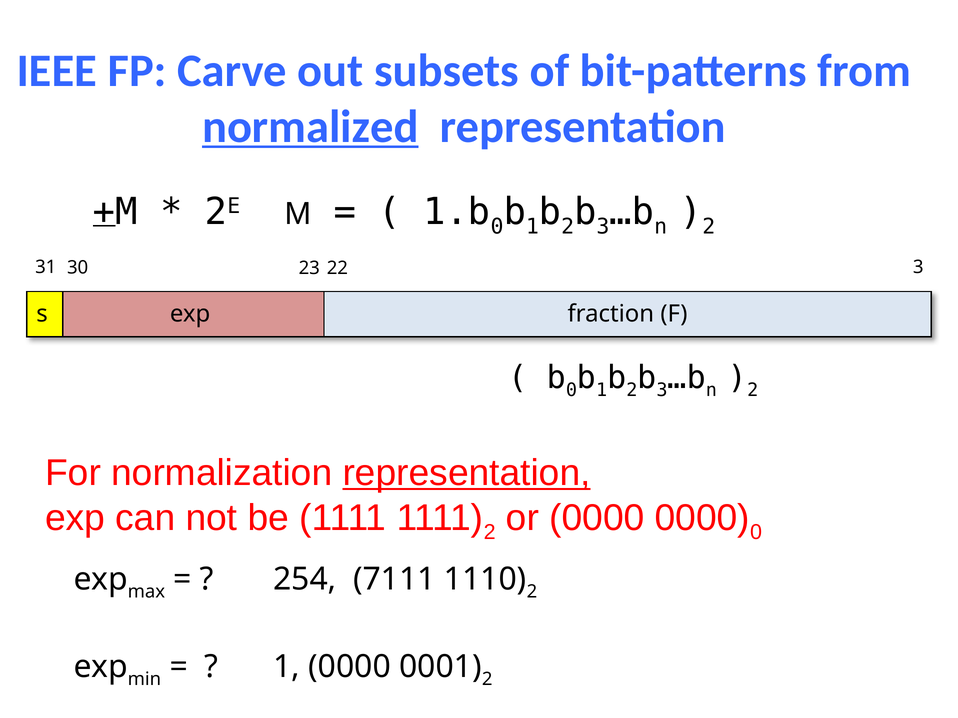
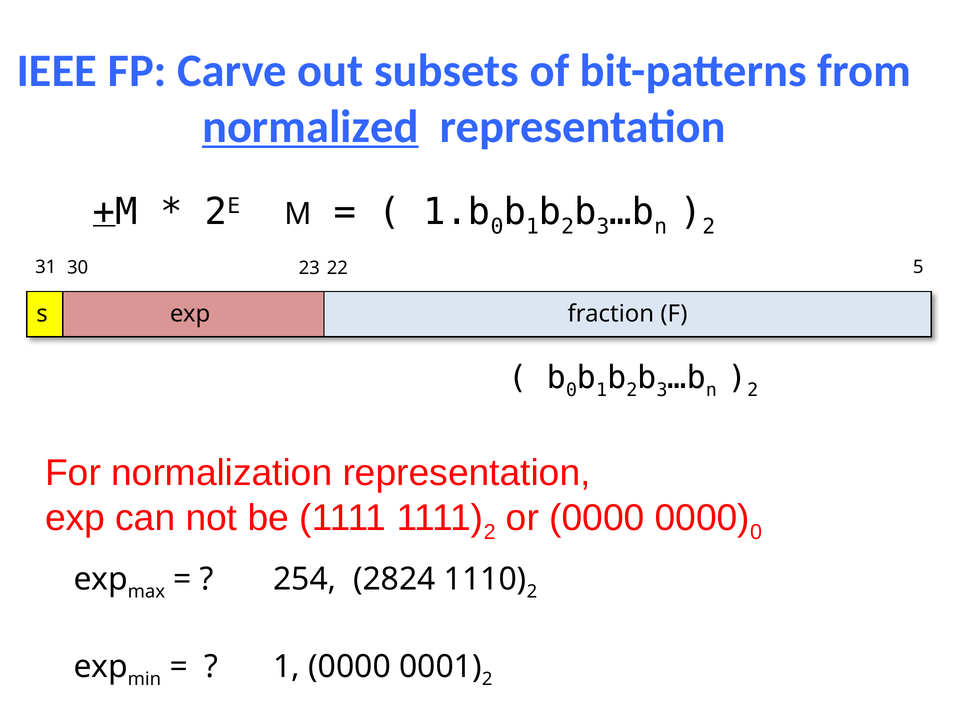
22 3: 3 -> 5 (918, 267)
representation underline: present -> none (467, 473)
7111: 7111 -> 2824 (394, 580)
